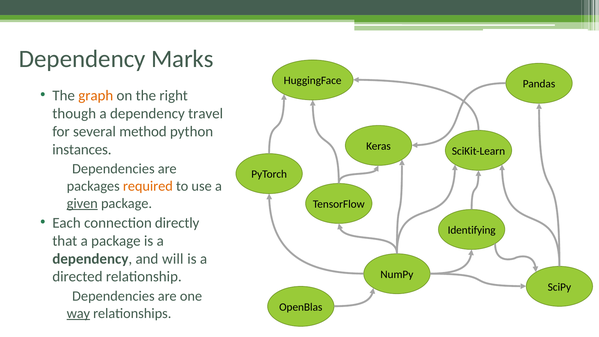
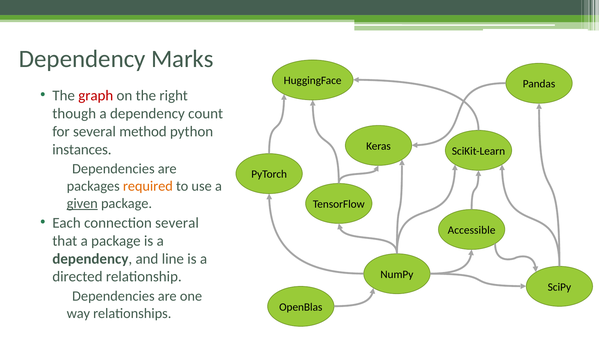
graph colour: orange -> red (96, 96)
travel: travel -> count (206, 113)
connection directly: directly -> several (177, 223)
Identifying: Identifying -> Accessible (472, 230)
will: will -> line (173, 259)
way underline: present -> none (78, 313)
